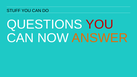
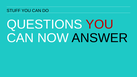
ANSWER colour: orange -> black (100, 38)
